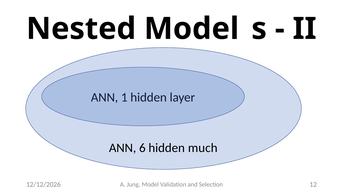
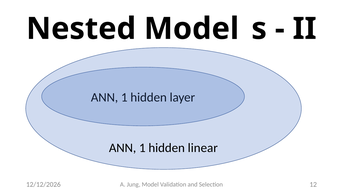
6: 6 -> 1 (142, 148)
much: much -> linear (203, 148)
